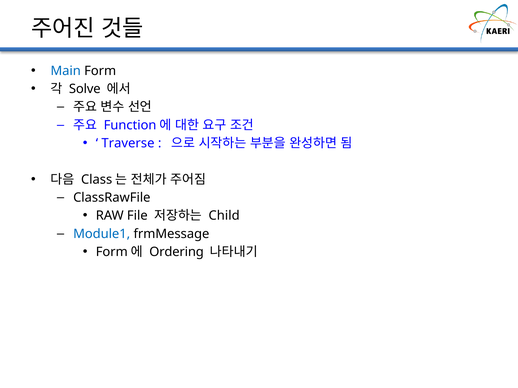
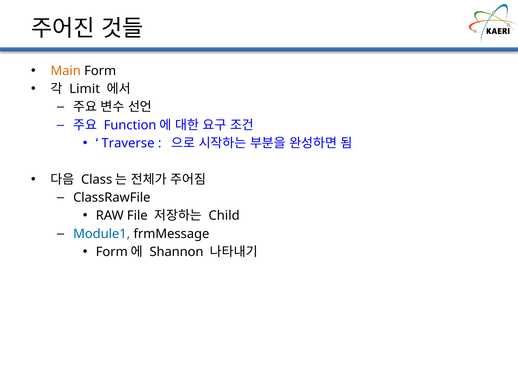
Main colour: blue -> orange (66, 71)
Solve: Solve -> Limit (85, 89)
Ordering: Ordering -> Shannon (176, 252)
